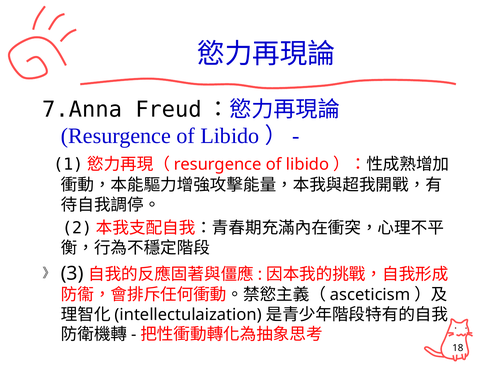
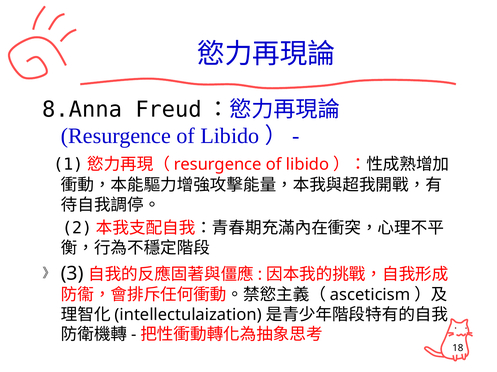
7.Anna: 7.Anna -> 8.Anna (82, 110)
